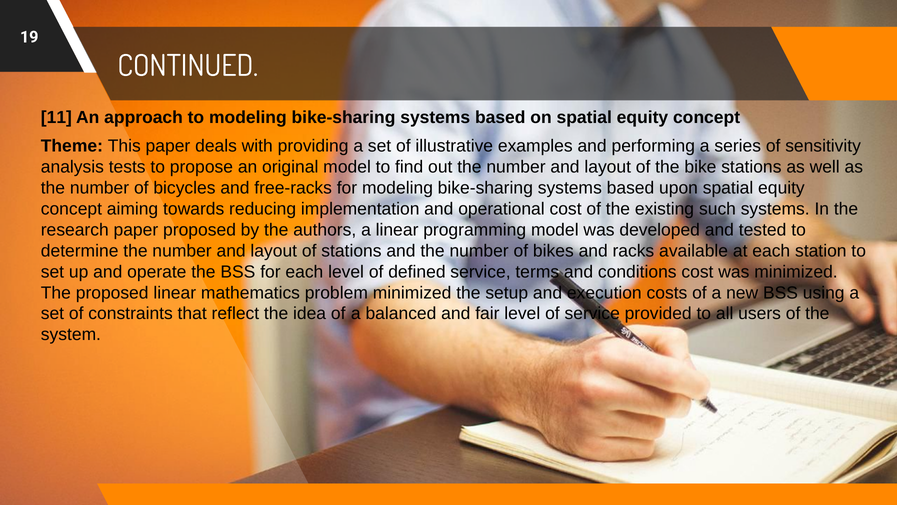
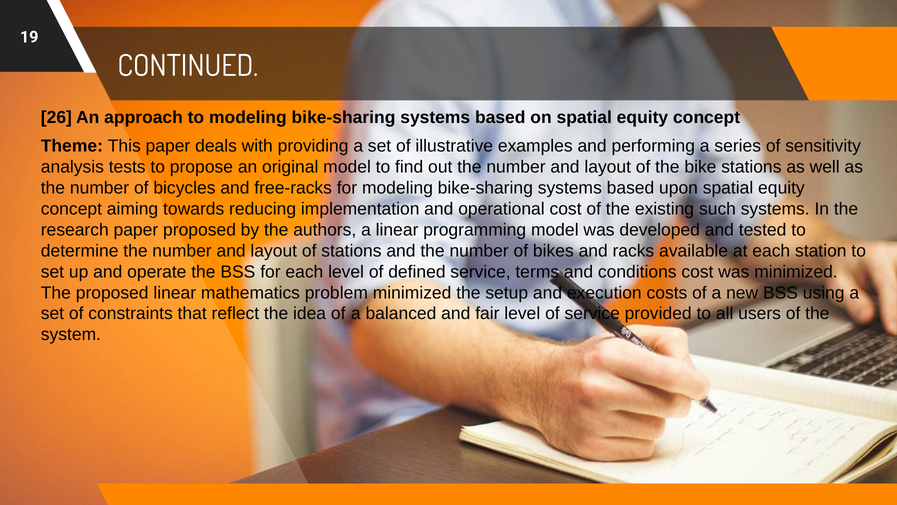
11: 11 -> 26 (56, 117)
